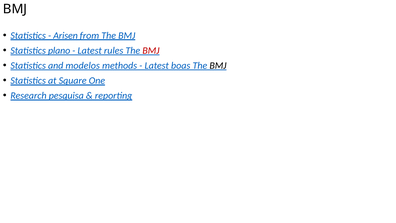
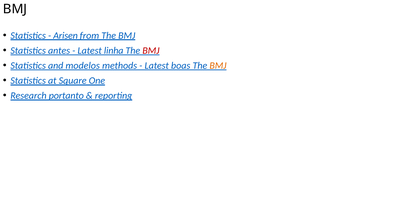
plano: plano -> antes (59, 51)
rules: rules -> linha (114, 51)
BMJ colour: black -> orange (218, 66)
pesquisa: pesquisa -> portanto (66, 96)
